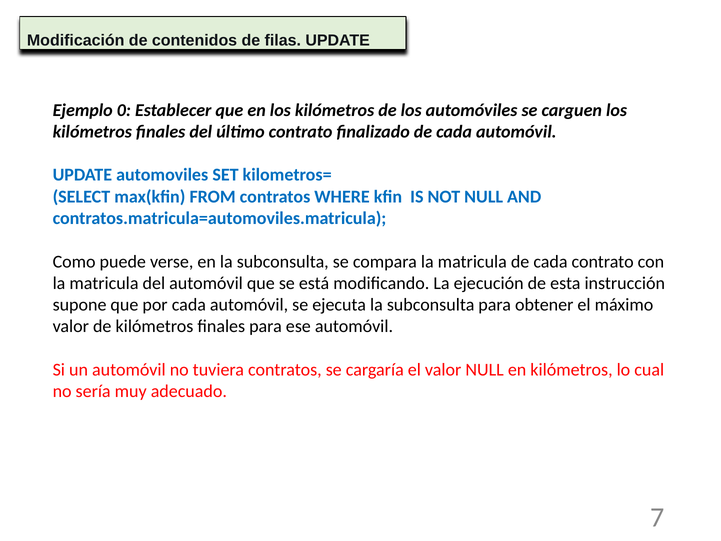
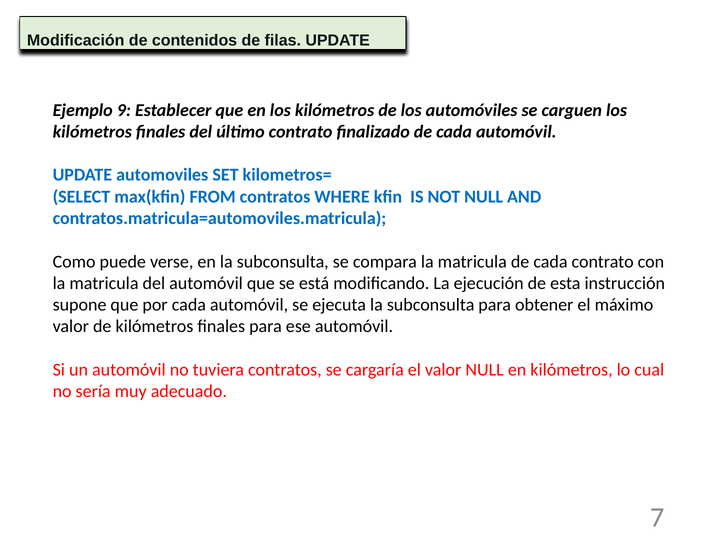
0: 0 -> 9 (124, 110)
